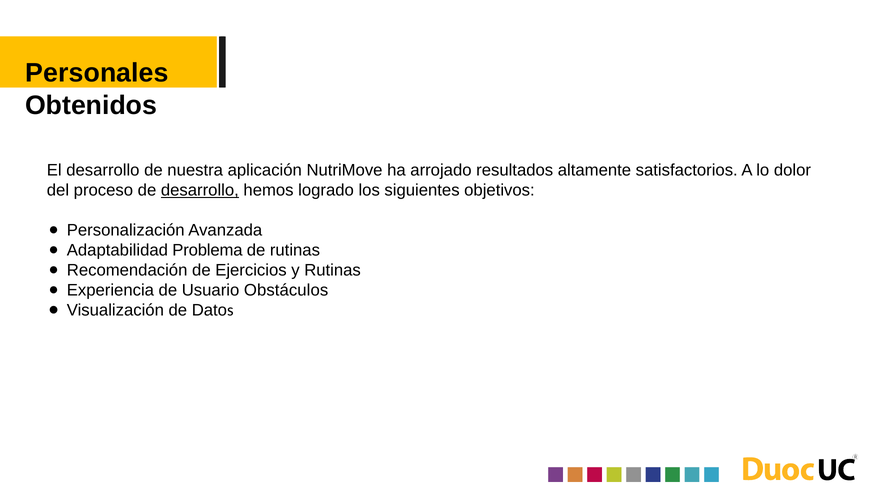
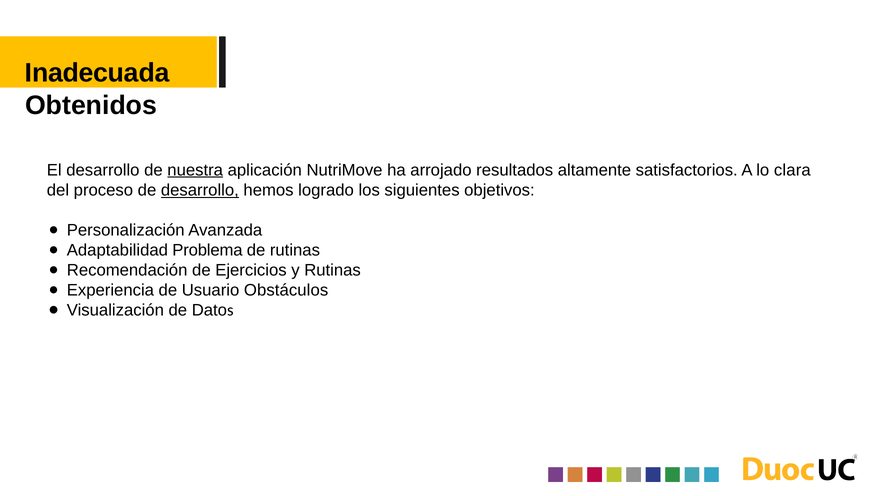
Personales: Personales -> Inadecuada (97, 73)
nuestra underline: none -> present (195, 170)
dolor: dolor -> clara (792, 170)
